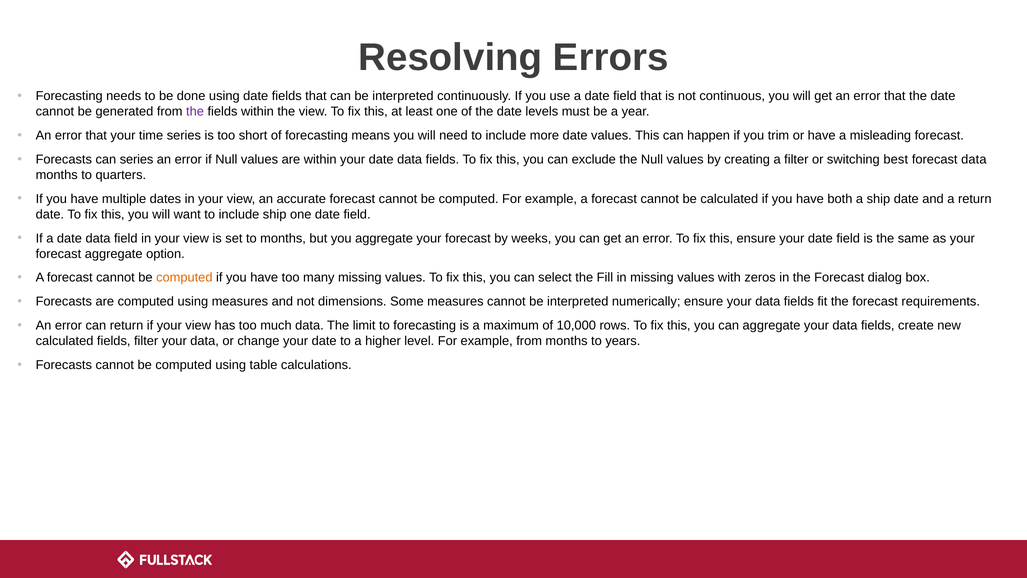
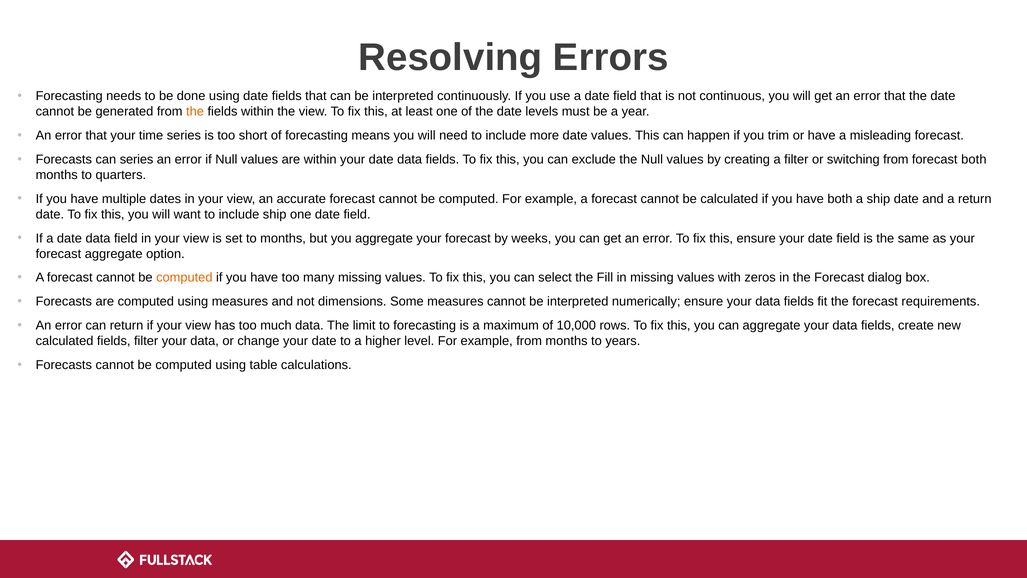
the colour: purple -> orange (195, 112)
switching best: best -> from (896, 160)
forecast data: data -> both (974, 160)
